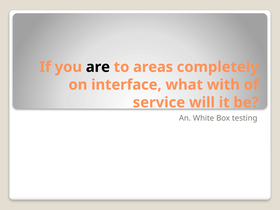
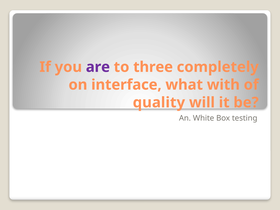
are colour: black -> purple (98, 67)
areas: areas -> three (153, 67)
service: service -> quality (159, 102)
